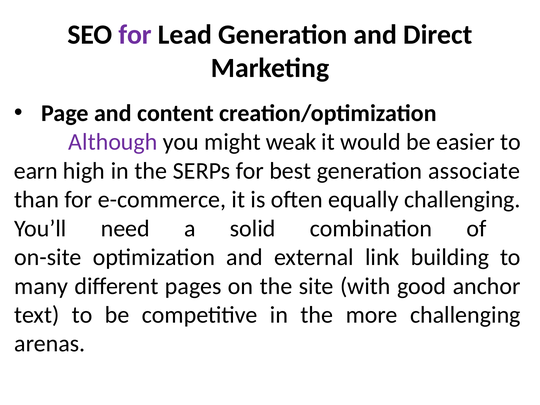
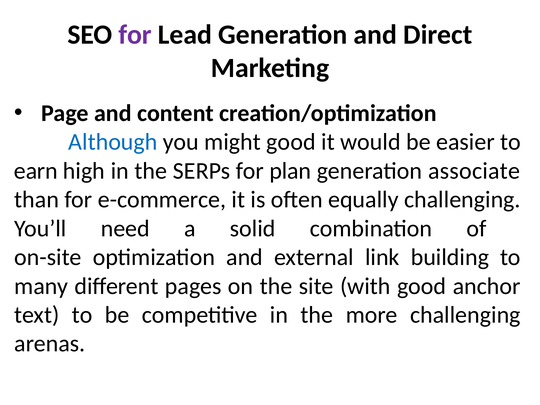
Although colour: purple -> blue (113, 142)
might weak: weak -> good (291, 142)
best: best -> plan (290, 171)
